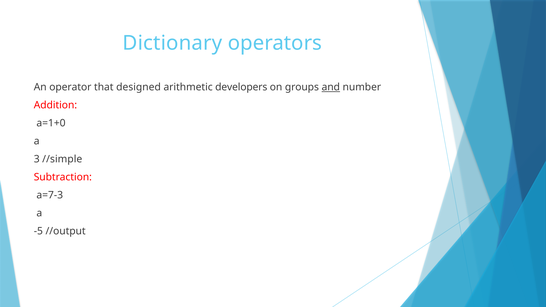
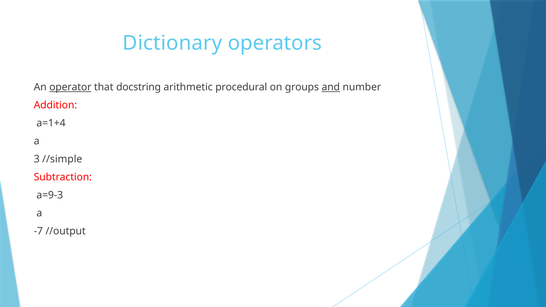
operator underline: none -> present (70, 87)
designed: designed -> docstring (139, 87)
developers: developers -> procedural (241, 87)
a=1+0: a=1+0 -> a=1+4 (51, 123)
a=7-3: a=7-3 -> a=9-3 (50, 195)
-5: -5 -> -7 (38, 231)
